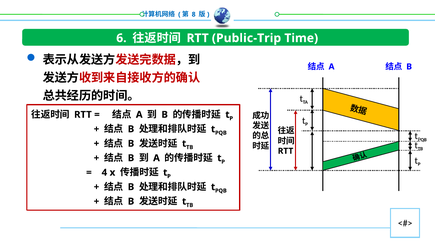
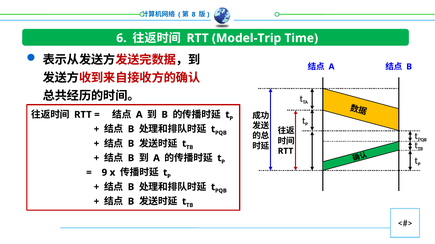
Public-Trip: Public-Trip -> Model-Trip (247, 38)
4: 4 -> 9 (104, 173)
